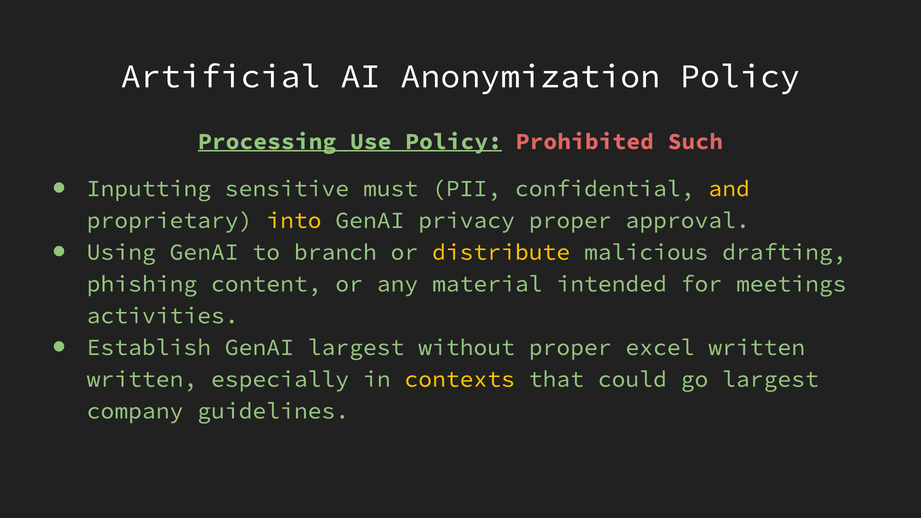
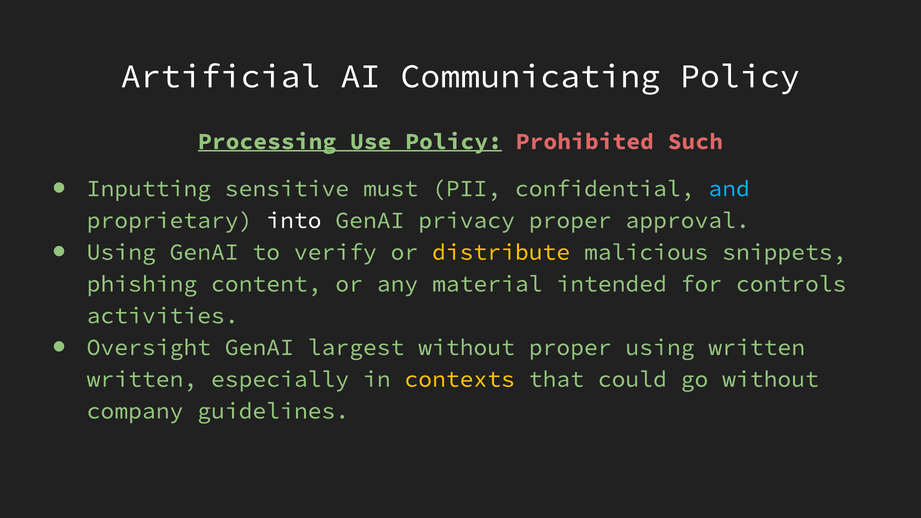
Anonymization: Anonymization -> Communicating (530, 76)
and colour: yellow -> light blue (729, 189)
into colour: yellow -> white (294, 220)
branch: branch -> verify (335, 252)
drafting: drafting -> snippets (784, 252)
meetings: meetings -> controls (791, 284)
Establish: Establish -> Oversight (149, 347)
proper excel: excel -> using (660, 347)
go largest: largest -> without (771, 379)
